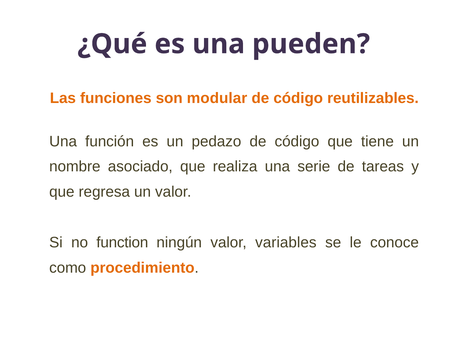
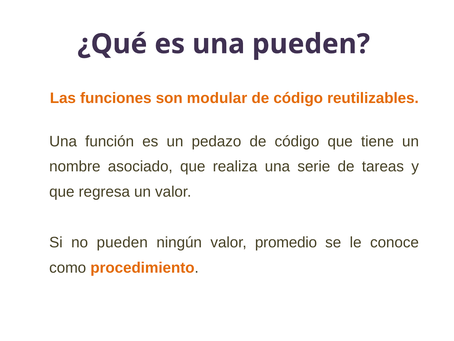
no function: function -> pueden (122, 242)
variables: variables -> promedio (286, 242)
